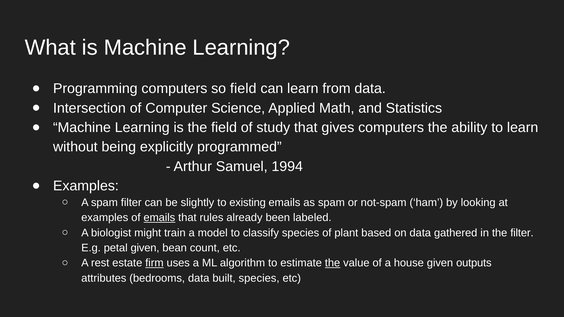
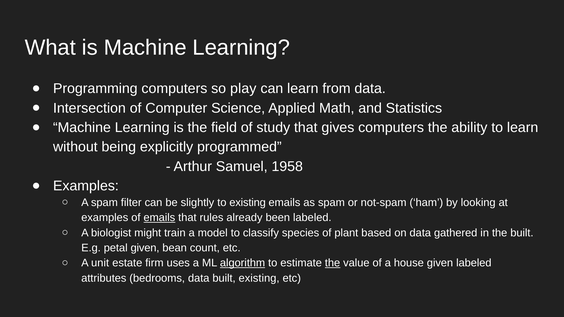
so field: field -> play (243, 89)
1994: 1994 -> 1958 (287, 167)
the filter: filter -> built (522, 233)
rest: rest -> unit (100, 263)
firm underline: present -> none (154, 263)
algorithm underline: none -> present (243, 263)
given outputs: outputs -> labeled (474, 263)
built species: species -> existing (259, 278)
